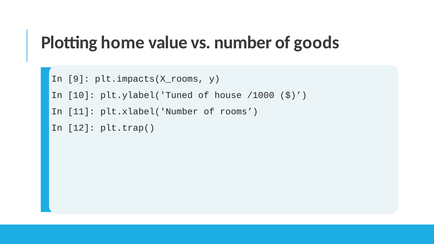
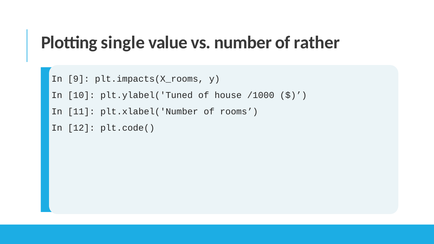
home: home -> single (123, 42)
goods: goods -> rather (317, 42)
plt.trap(: plt.trap( -> plt.code( (128, 128)
